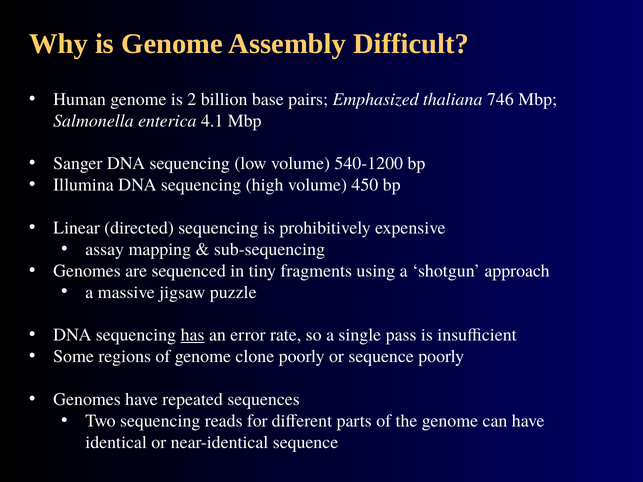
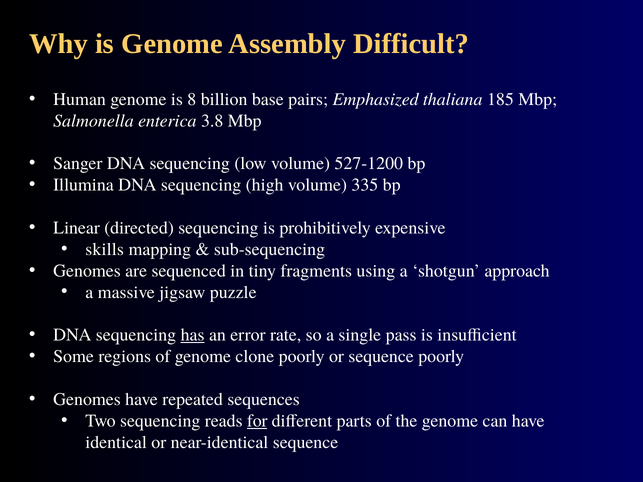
2: 2 -> 8 (192, 99)
746: 746 -> 185 (500, 99)
4.1: 4.1 -> 3.8 (212, 121)
540-1200: 540-1200 -> 527-1200 (369, 164)
450: 450 -> 335 (365, 185)
assay: assay -> skills (105, 249)
for underline: none -> present (257, 421)
